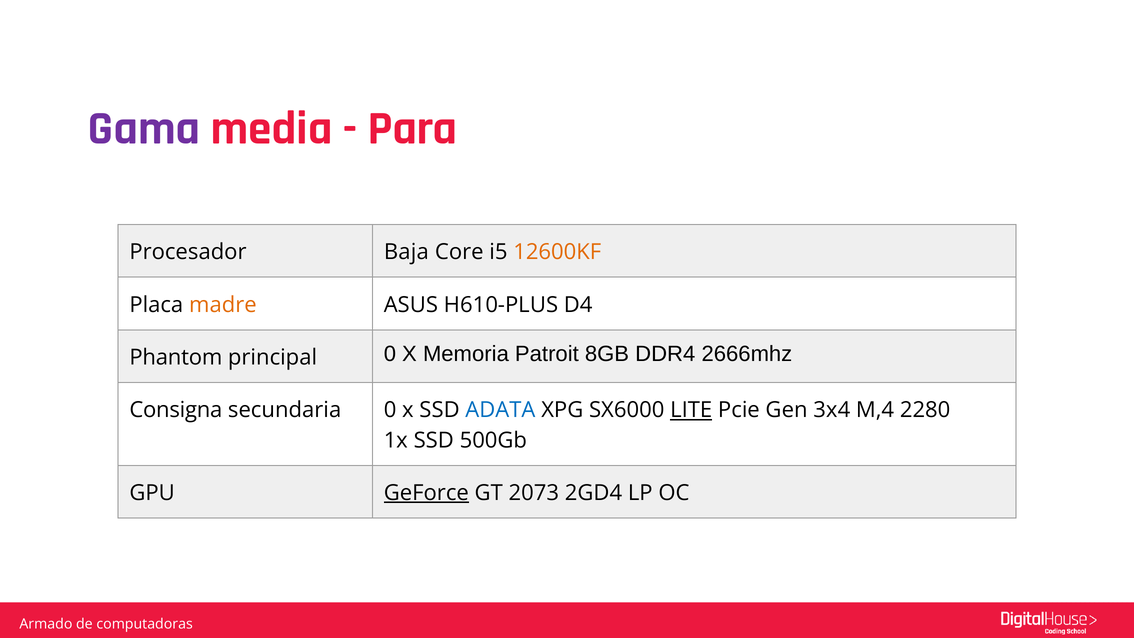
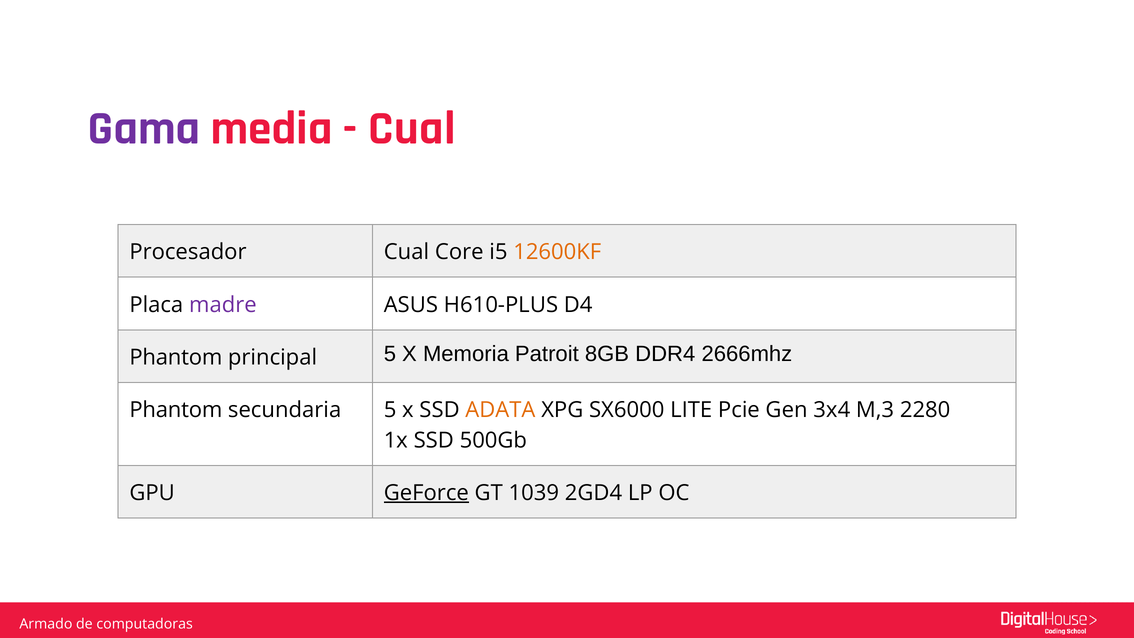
Para: Para -> Cual (412, 128)
Procesador Baja: Baja -> Cual (406, 252)
madre colour: orange -> purple (223, 305)
principal 0: 0 -> 5 (390, 354)
Consigna: Consigna -> Phantom (176, 410)
secundaria 0: 0 -> 5 (390, 410)
ADATA colour: blue -> orange (500, 410)
LITE underline: present -> none (691, 410)
M,4: M,4 -> M,3 (875, 410)
2073: 2073 -> 1039 (534, 493)
